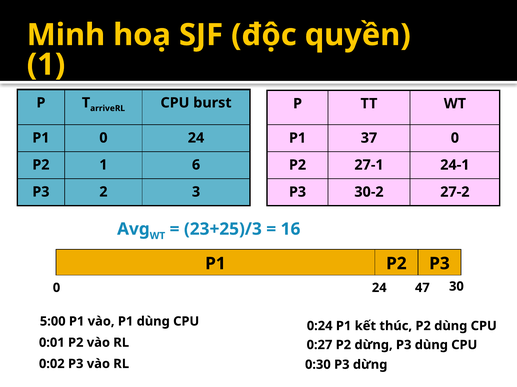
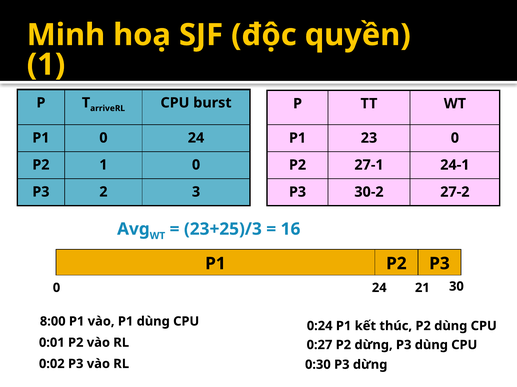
37: 37 -> 23 (369, 138)
1 6: 6 -> 0 (196, 165)
47: 47 -> 21 (422, 288)
5:00: 5:00 -> 8:00 (53, 322)
